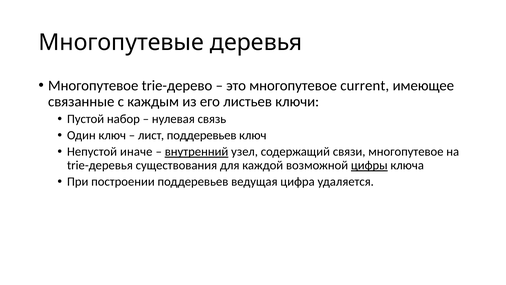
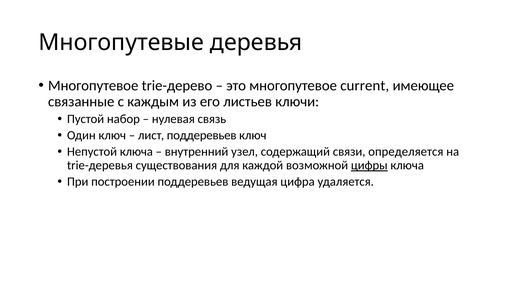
Непустой иначе: иначе -> ключа (136, 152)
внутренний underline: present -> none (197, 152)
связи многопутевое: многопутевое -> определяется (406, 152)
